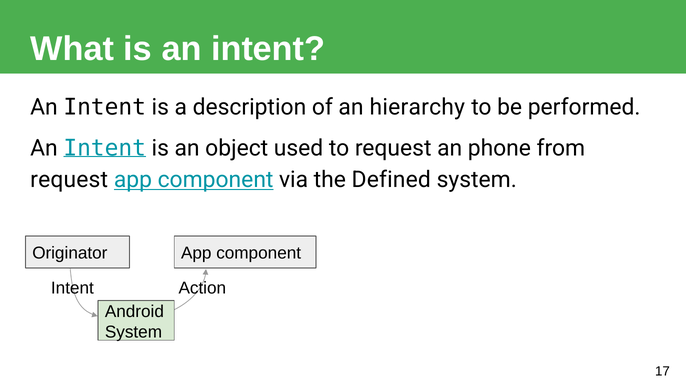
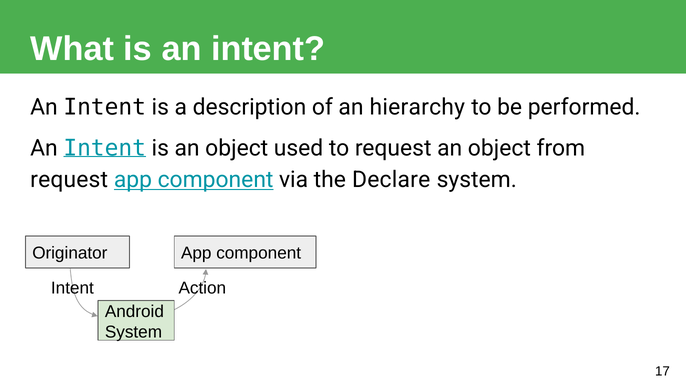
request an phone: phone -> object (499, 148)
Defined: Defined -> Declare (391, 180)
